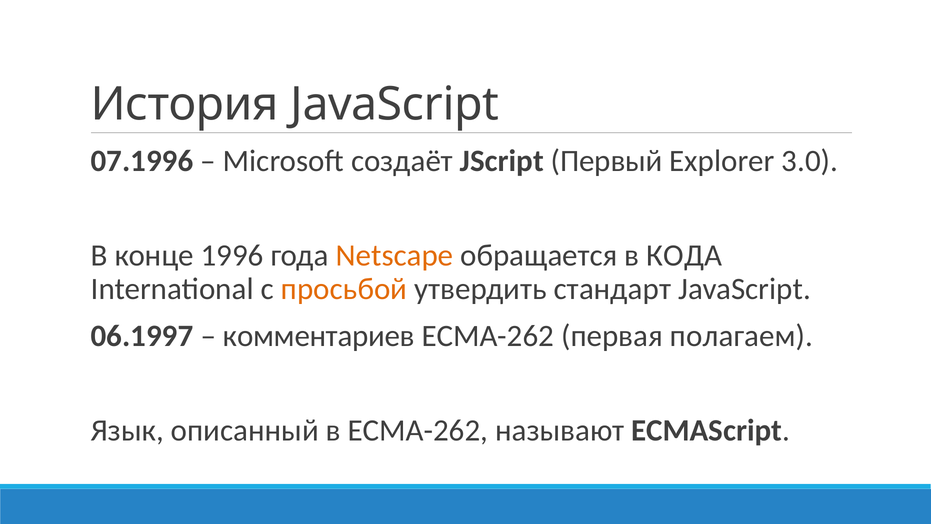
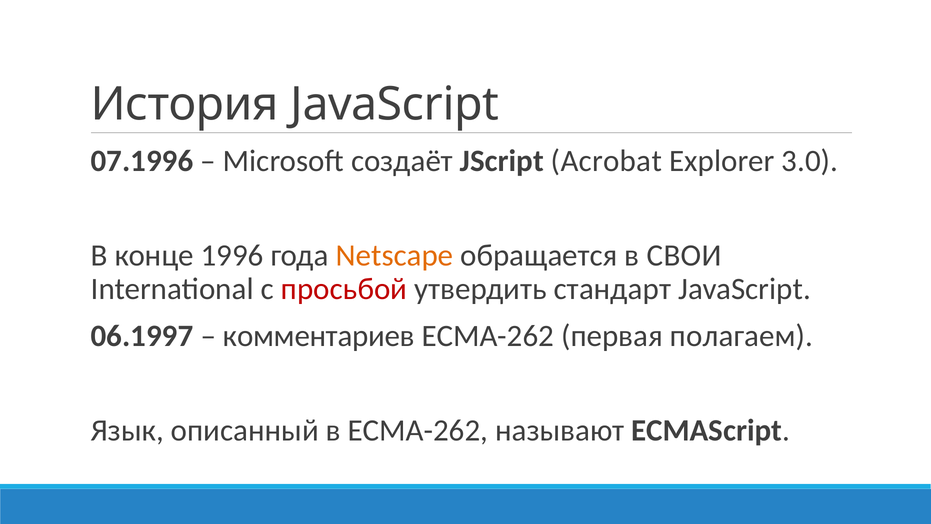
Первый: Первый -> Acrobat (606, 161)
КОДА: КОДА -> СВОИ (684, 255)
просьбой colour: orange -> red (344, 289)
